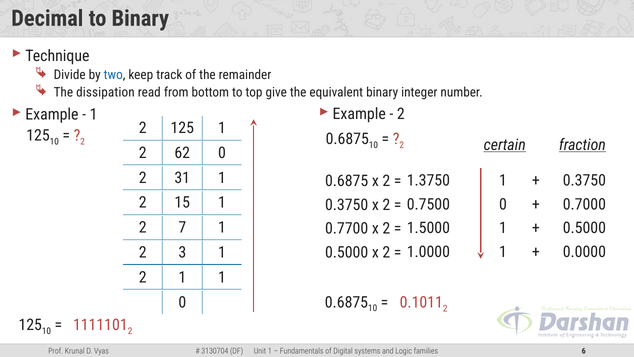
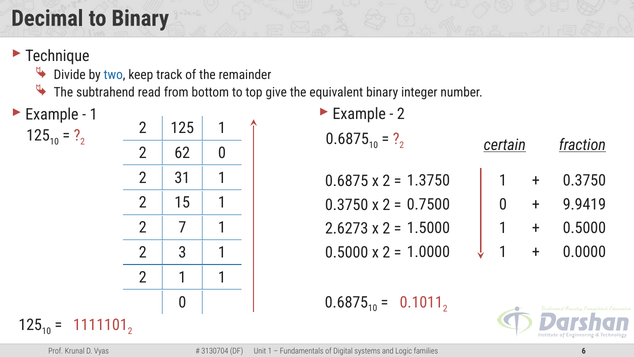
dissipation: dissipation -> subtrahend (105, 92)
0.7000: 0.7000 -> 9.9419 (584, 204)
0.7700: 0.7700 -> 2.6273 (347, 228)
